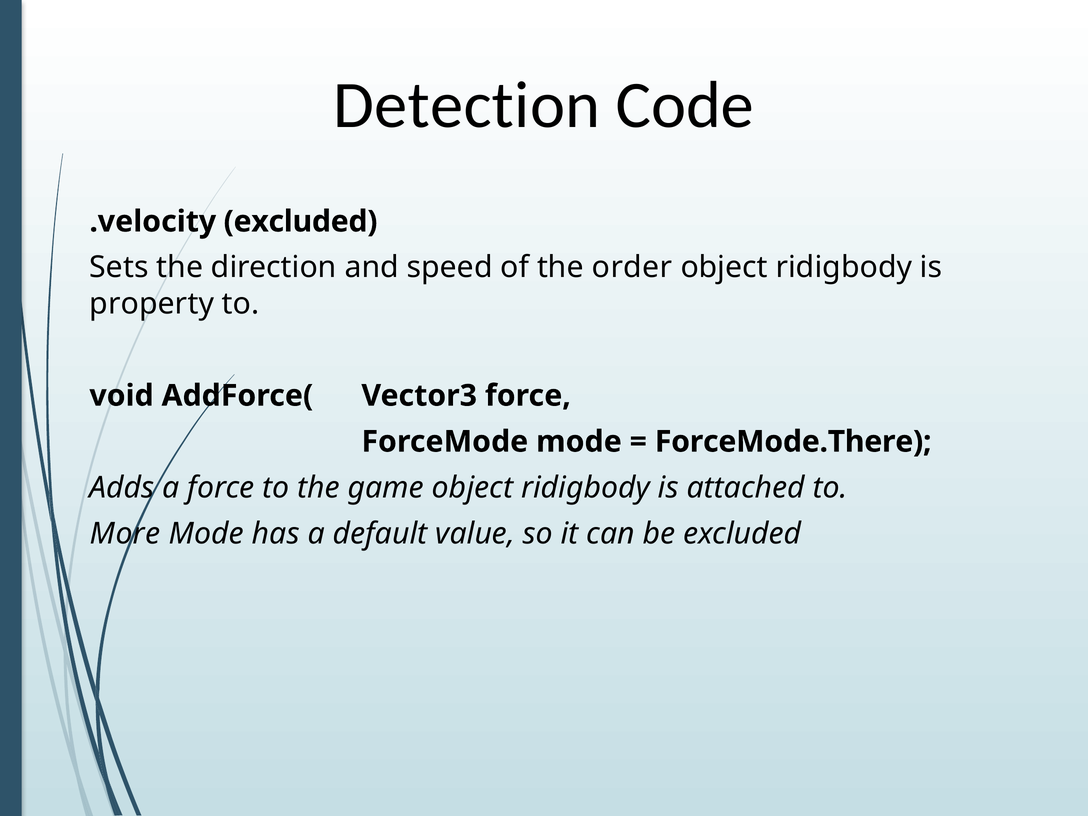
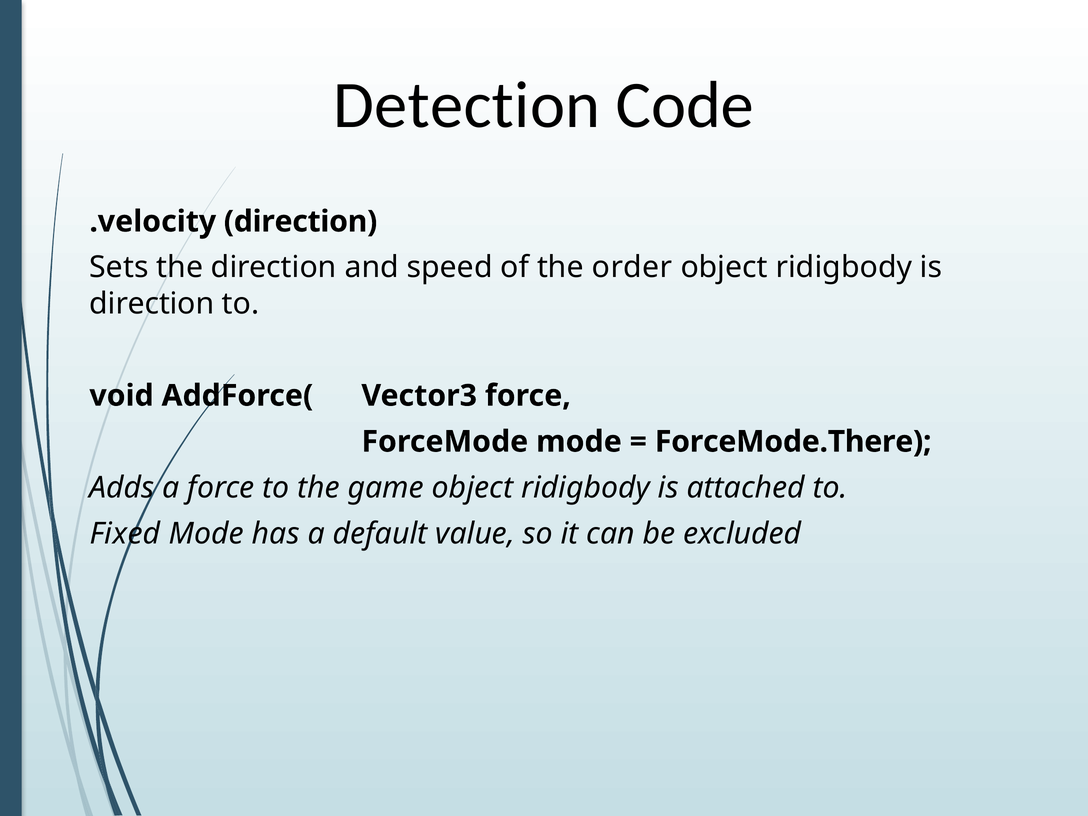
.velocity excluded: excluded -> direction (301, 222)
property: property -> direction (152, 304)
More: More -> Fixed (125, 534)
